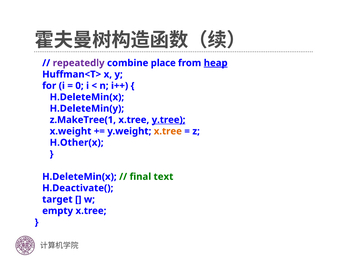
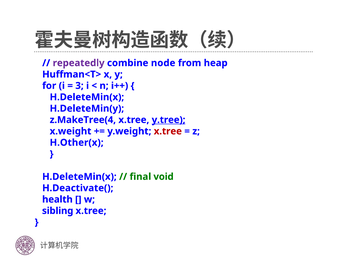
place: place -> node (163, 63)
heap underline: present -> none (216, 63)
0: 0 -> 3 (79, 86)
z.MakeTree(1: z.MakeTree(1 -> z.MakeTree(4 (83, 120)
x.tree colour: orange -> red (168, 131)
text: text -> void (164, 176)
target: target -> health (57, 199)
empty: empty -> sibling (58, 210)
